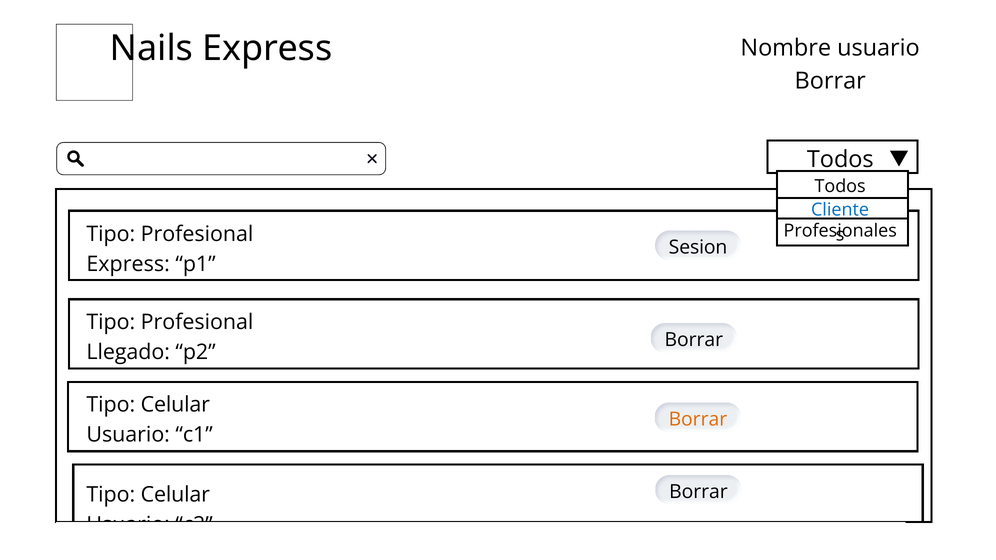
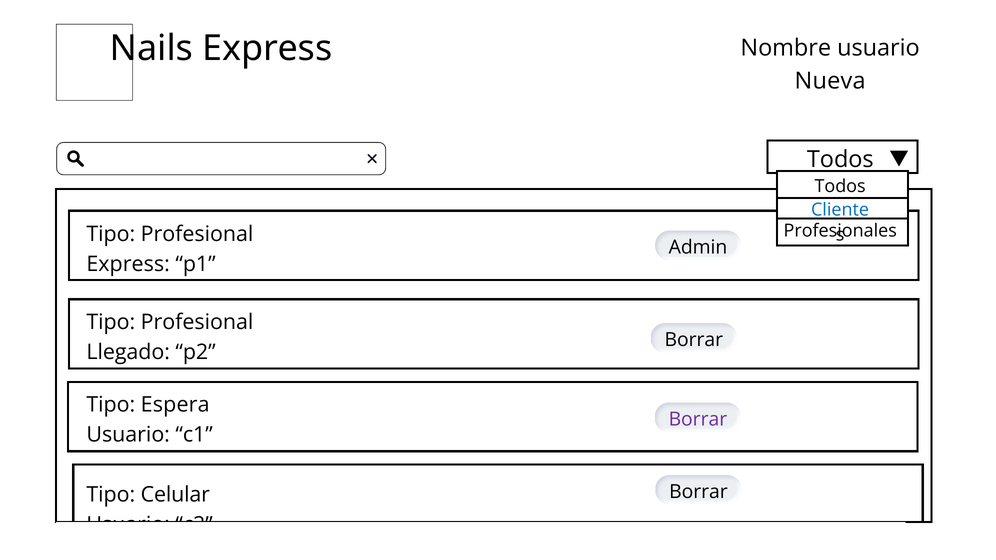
Borrar: Borrar -> Nueva (830, 81)
Sesion: Sesion -> Admin (698, 248)
Celular: Celular -> Espera (175, 405)
Borrar colour: orange -> purple (698, 420)
